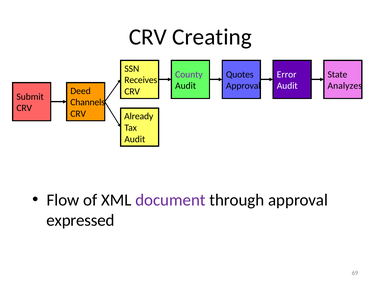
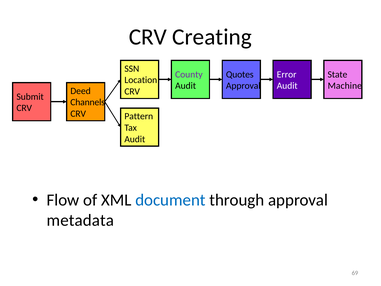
Receives: Receives -> Location (141, 80)
Analyzes: Analyzes -> Machine (345, 86)
Already: Already -> Pattern (139, 116)
document colour: purple -> blue (170, 200)
expressed: expressed -> metadata (80, 220)
